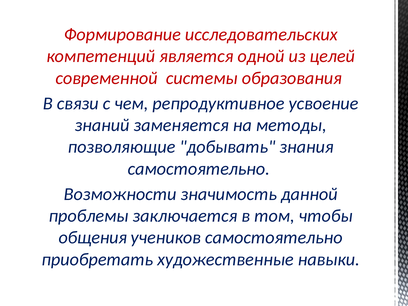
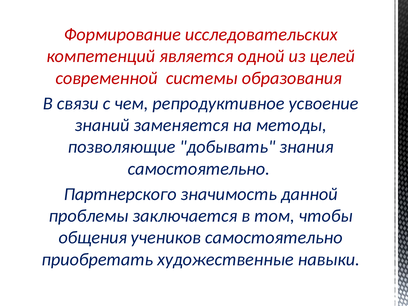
Возможности: Возможности -> Партнерского (120, 194)
